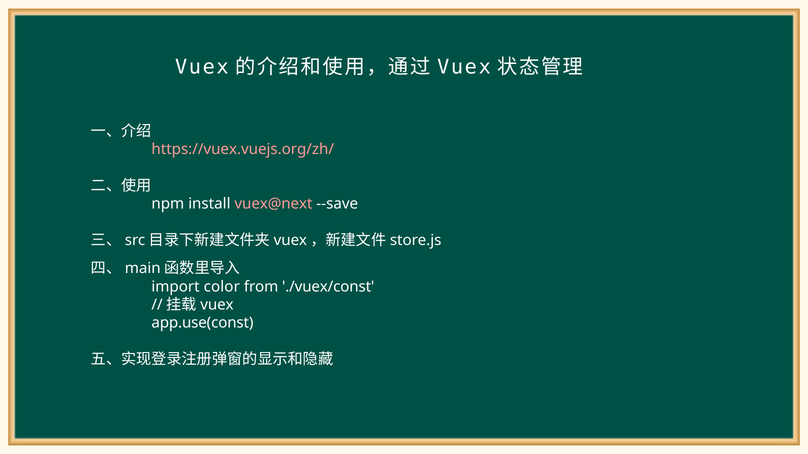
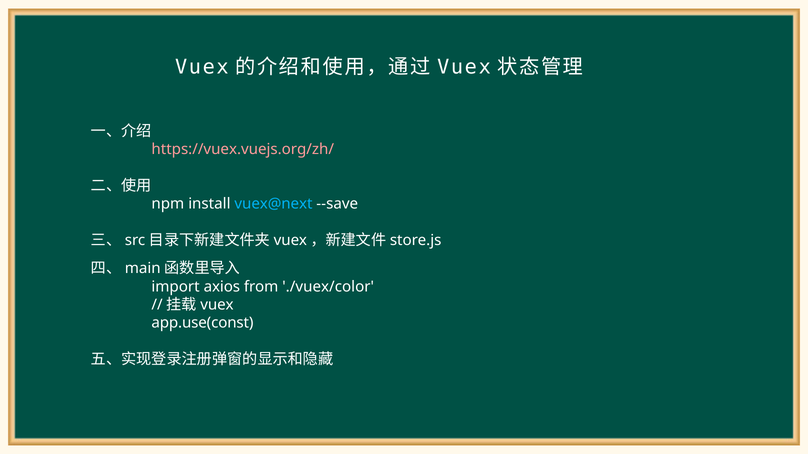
vuex@next colour: pink -> light blue (273, 204)
color: color -> axios (222, 287)
./vuex/const: ./vuex/const -> ./vuex/color (328, 287)
